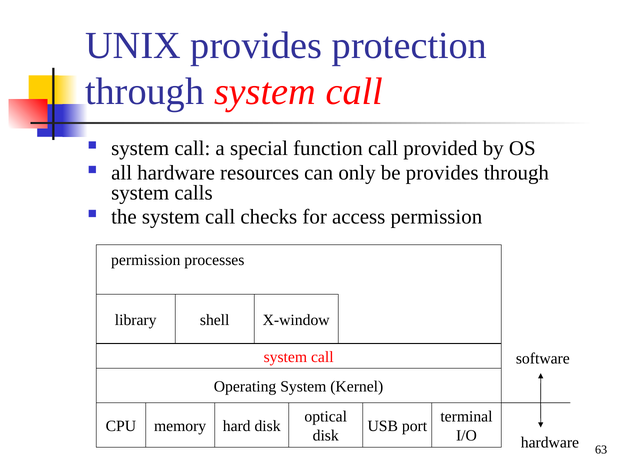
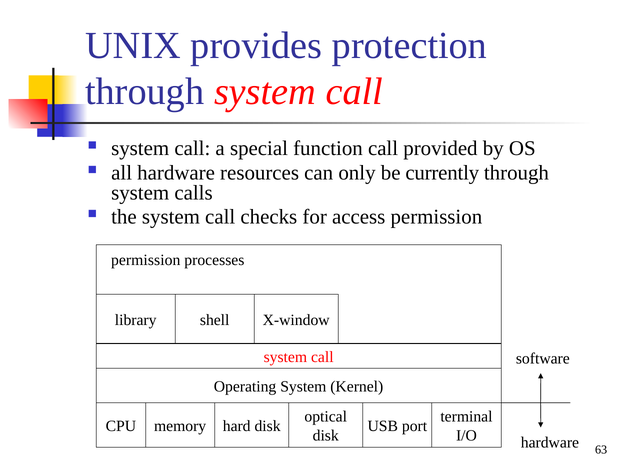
be provides: provides -> currently (442, 173)
